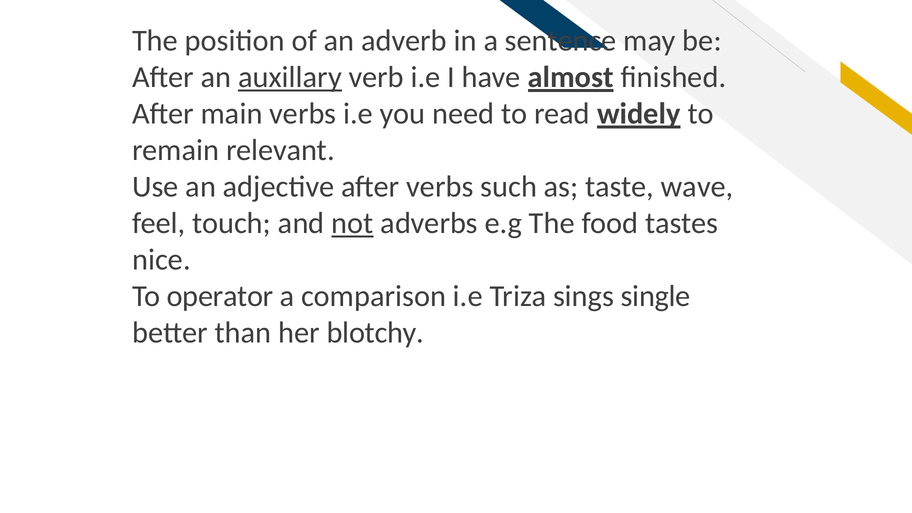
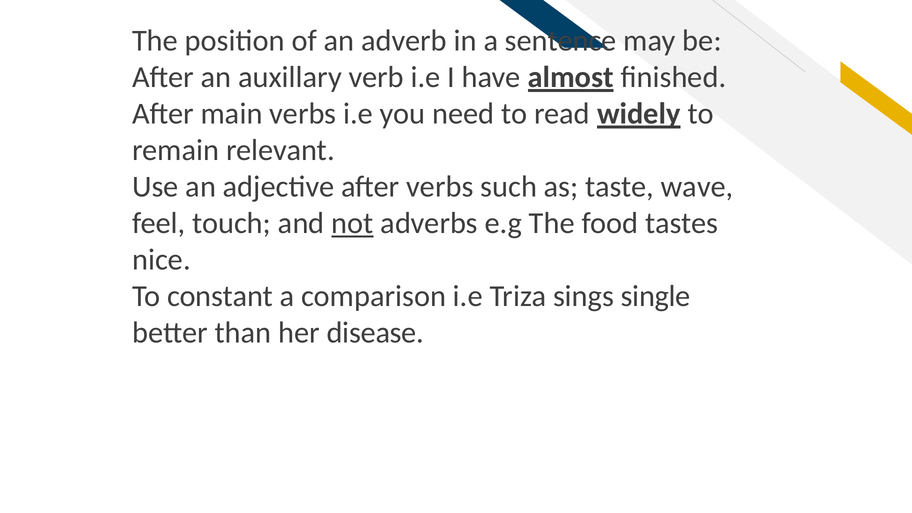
auxillary underline: present -> none (290, 77)
operator: operator -> constant (220, 296)
blotchy: blotchy -> disease (375, 333)
